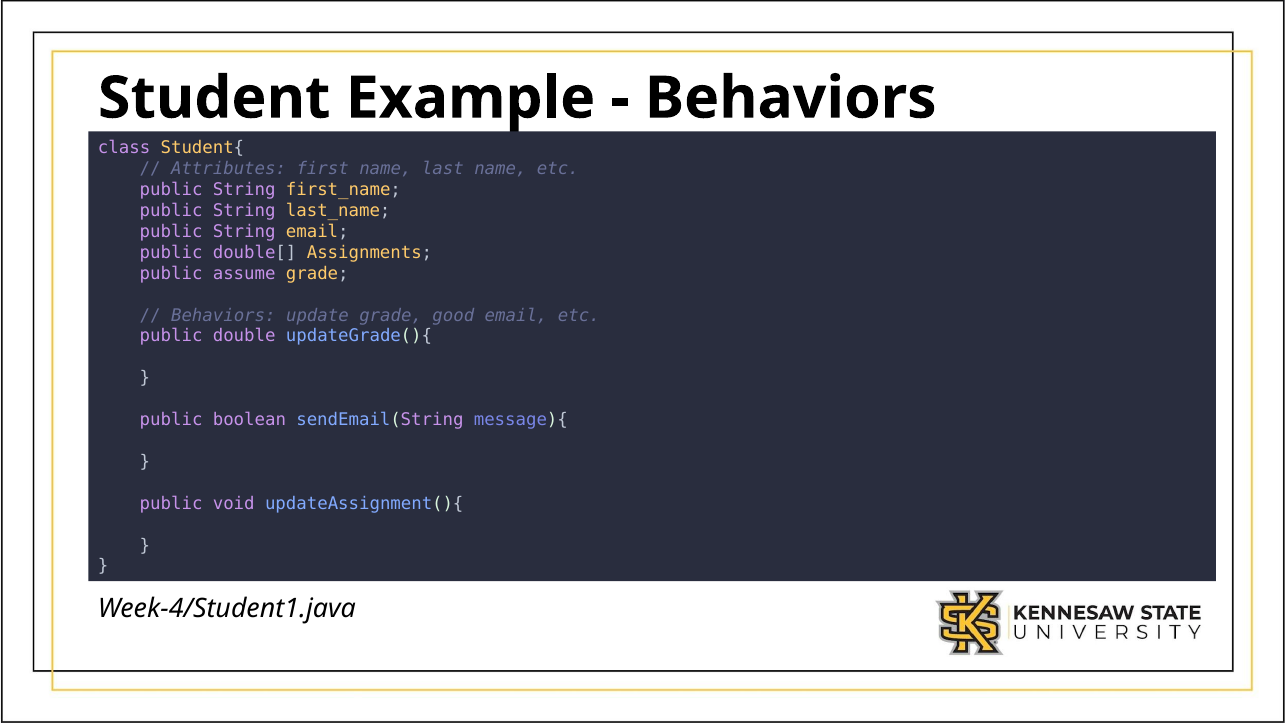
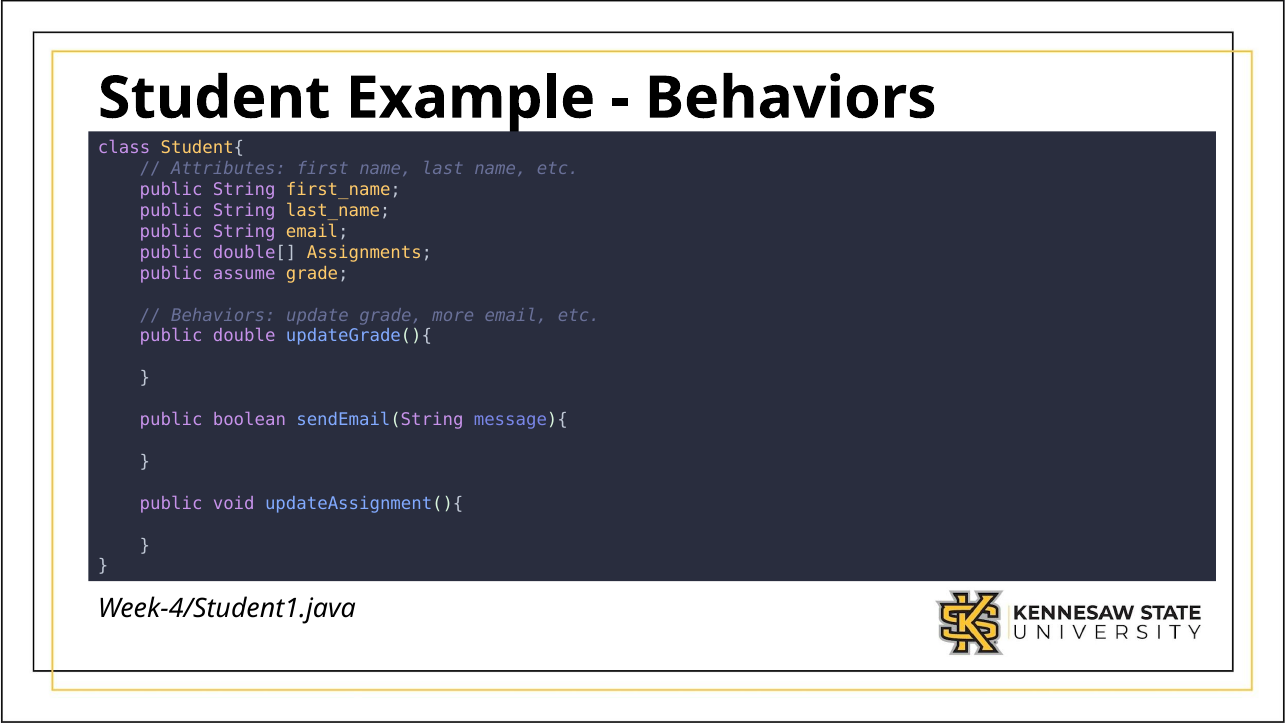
good: good -> more (453, 315)
